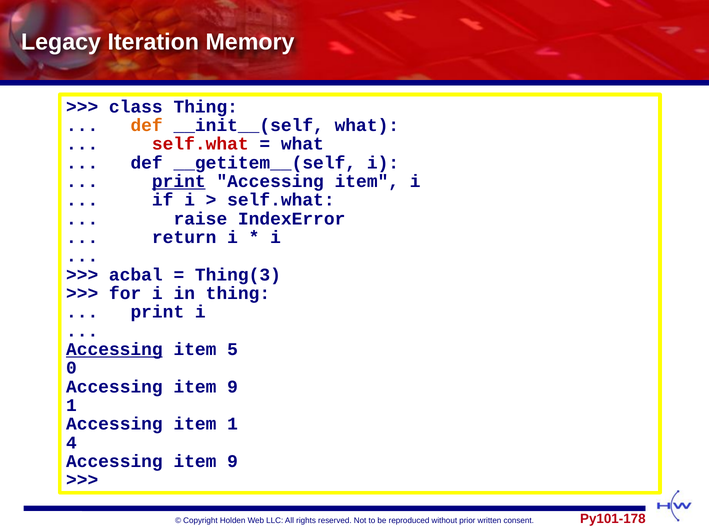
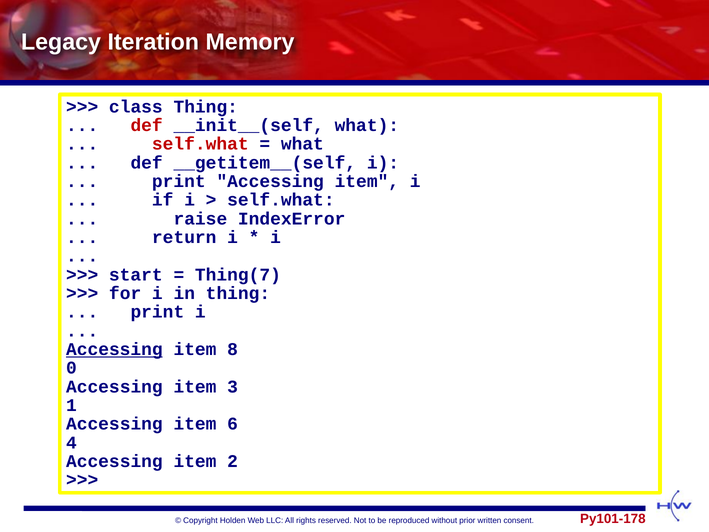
def colour: orange -> red (147, 125)
print underline: present -> none (179, 181)
acbal: acbal -> start (136, 274)
Thing(3: Thing(3 -> Thing(7 (238, 274)
5: 5 -> 8 (233, 349)
9: 9 -> 3 (233, 386)
item 1: 1 -> 6 (233, 424)
9: 9 -> 2 (233, 461)
